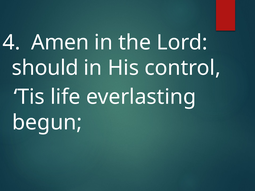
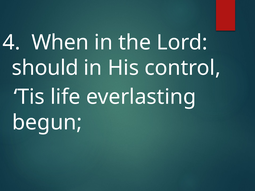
Amen: Amen -> When (60, 43)
